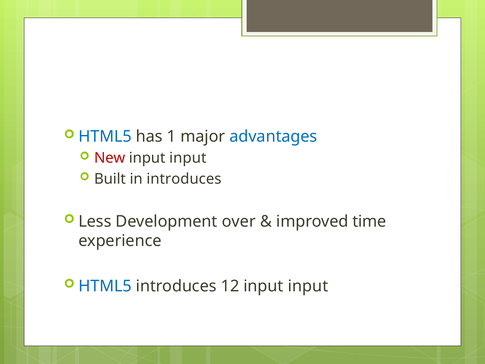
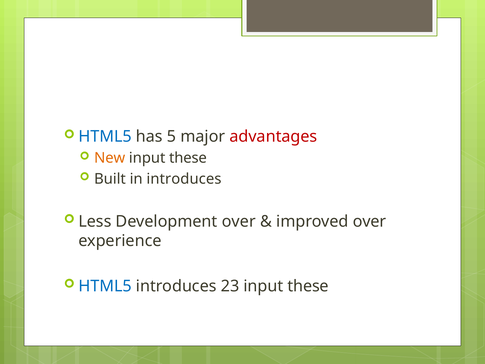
1: 1 -> 5 (172, 137)
advantages colour: blue -> red (273, 137)
New colour: red -> orange (110, 158)
input: input -> these (188, 158)
improved time: time -> over (369, 221)
12: 12 -> 23 (230, 286)
input: input -> these (308, 286)
